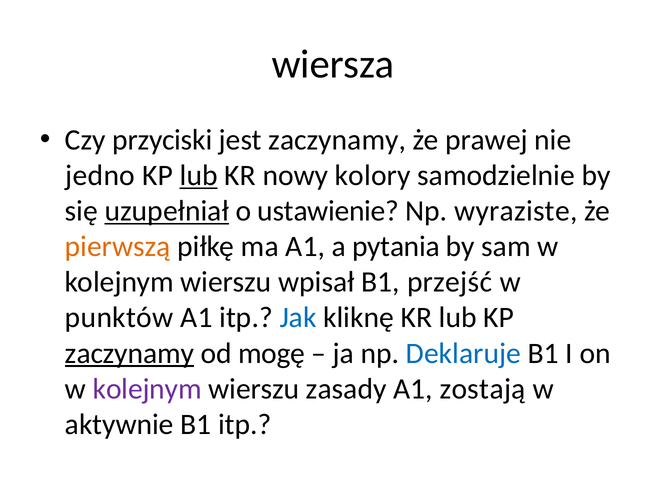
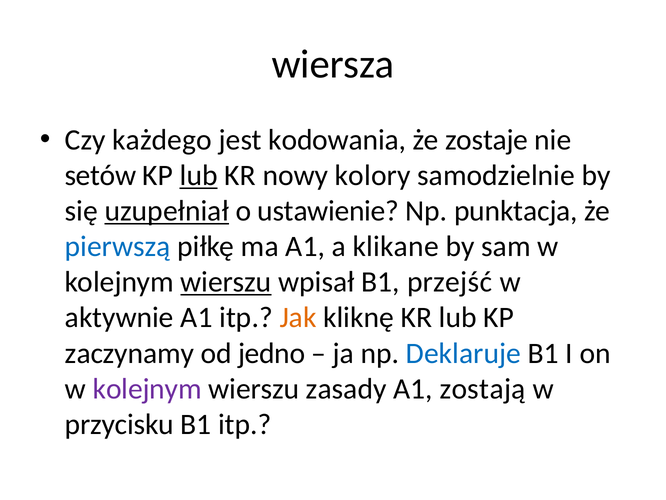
przyciski: przyciski -> każdego (162, 140)
jest zaczynamy: zaczynamy -> kodowania (337, 140)
prawej: prawej -> zostaje (487, 140)
jedno: jedno -> setów (100, 175)
wyraziste: wyraziste -> punktacja (516, 211)
pierwszą colour: orange -> blue (118, 246)
pytania: pytania -> klikane (396, 246)
wierszu underline: none -> present (226, 282)
punktów: punktów -> aktywnie (119, 317)
Jak colour: blue -> orange (298, 317)
zaczynamy underline: present -> none (130, 353)
mogę: mogę -> jedno (272, 353)
aktywnie: aktywnie -> przycisku (119, 424)
